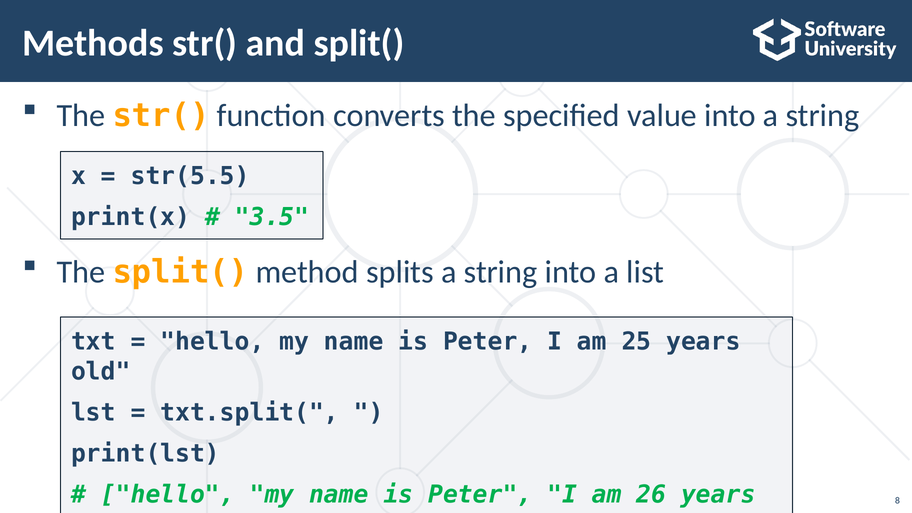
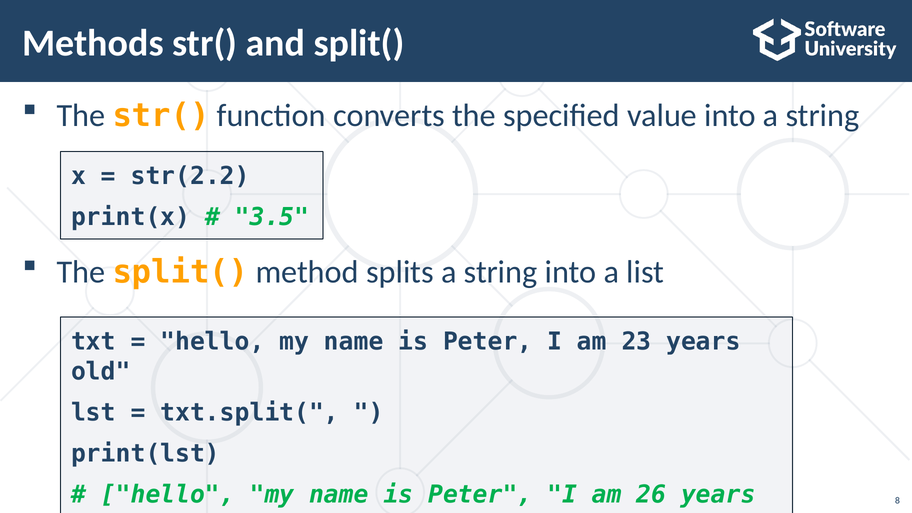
str(5.5: str(5.5 -> str(2.2 (190, 176)
25: 25 -> 23 (636, 342)
